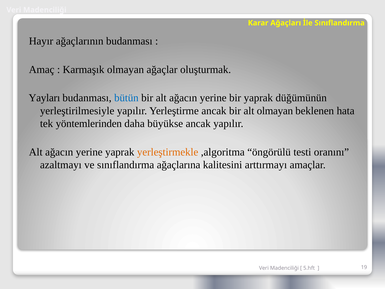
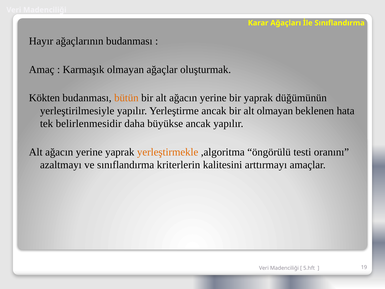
Yayları: Yayları -> Kökten (44, 98)
bütün colour: blue -> orange (126, 98)
yöntemlerinden: yöntemlerinden -> belirlenmesidir (89, 124)
ağaçlarına: ağaçlarına -> kriterlerin (179, 165)
